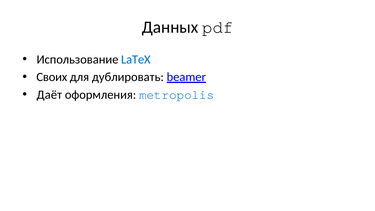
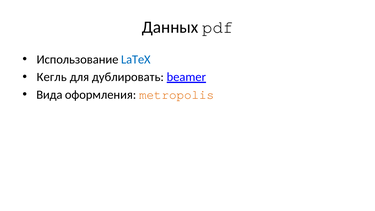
Своих: Своих -> Кегль (52, 77)
Даёт: Даёт -> Вида (49, 95)
metropolis colour: blue -> orange (177, 95)
